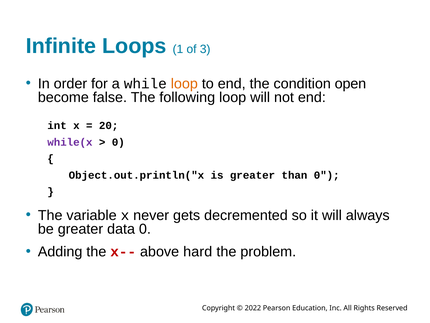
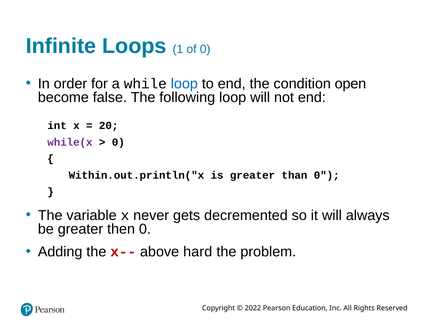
of 3: 3 -> 0 (205, 49)
loop colour: orange -> blue (184, 84)
Object.out.println("x: Object.out.println("x -> Within.out.println("x (136, 175)
data: data -> then (121, 229)
